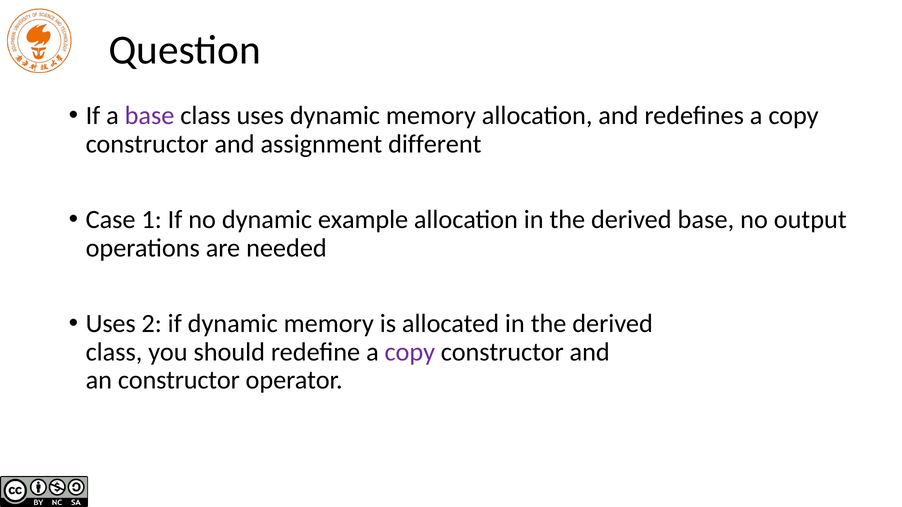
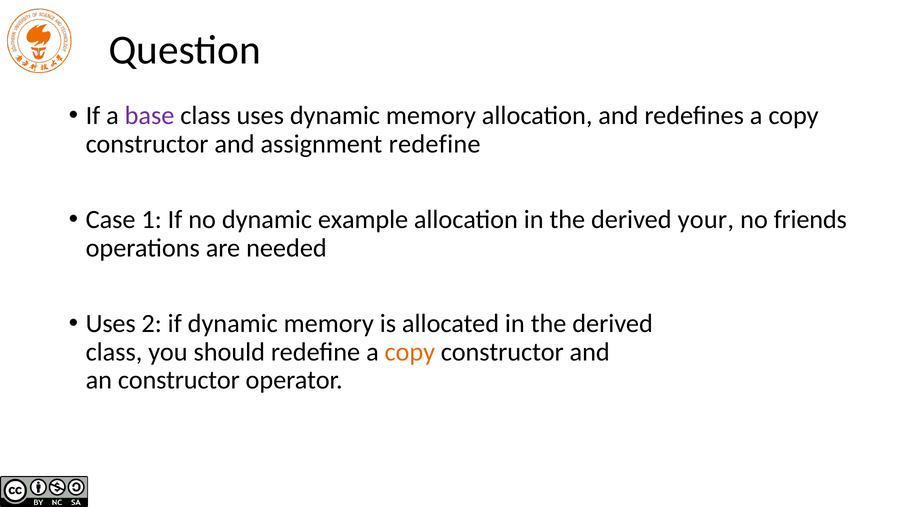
assignment different: different -> redefine (435, 144)
derived base: base -> your (706, 220)
output: output -> friends (810, 220)
copy colour: purple -> orange (410, 352)
